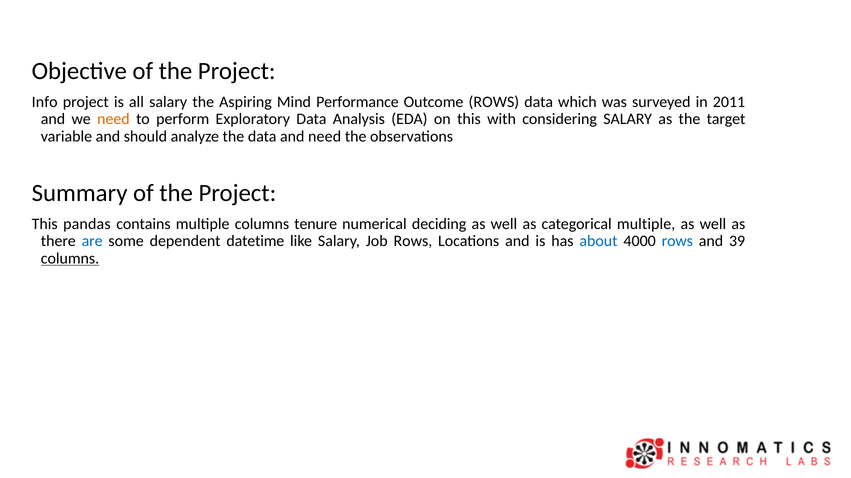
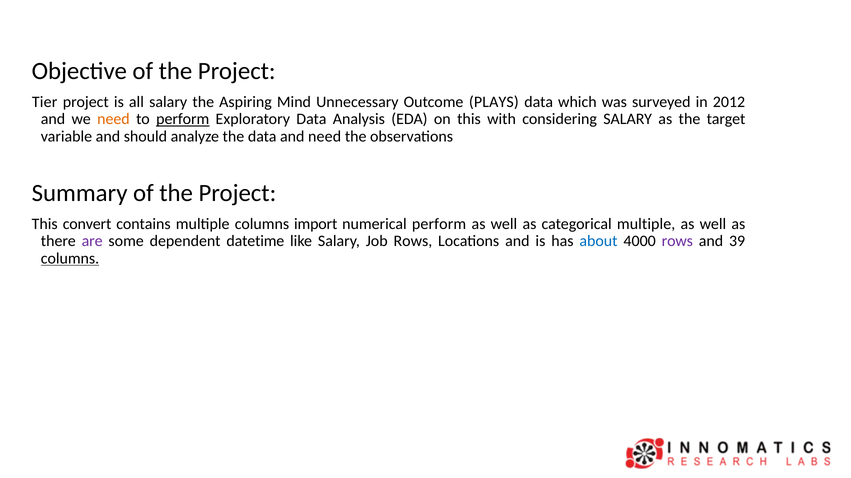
Info: Info -> Tier (45, 102)
Performance: Performance -> Unnecessary (357, 102)
Outcome ROWS: ROWS -> PLAYS (494, 102)
2011: 2011 -> 2012 (729, 102)
perform underline: none -> present (183, 119)
pandas: pandas -> convert (87, 224)
tenure: tenure -> import (316, 224)
numerical deciding: deciding -> perform (439, 224)
are colour: blue -> purple (92, 242)
rows colour: blue -> purple (677, 242)
